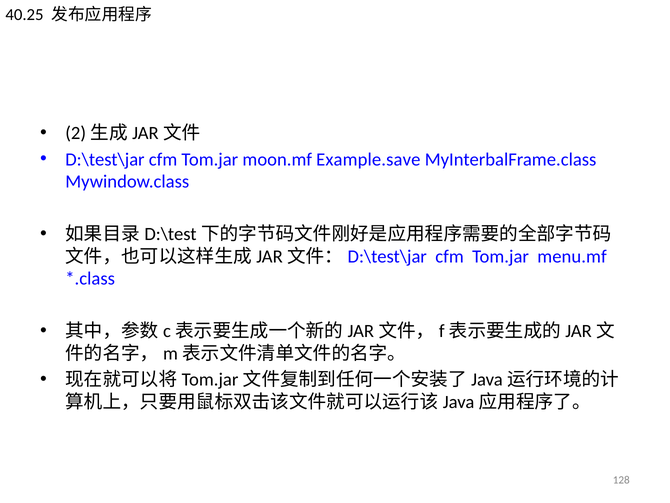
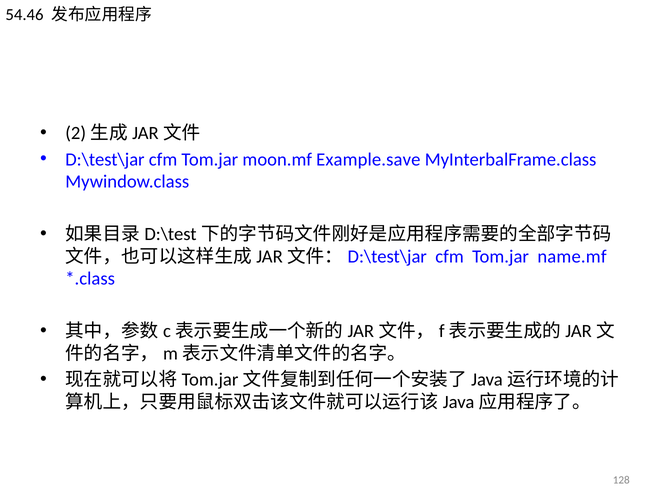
40.25: 40.25 -> 54.46 (25, 14)
menu.mf: menu.mf -> name.mf (572, 256)
